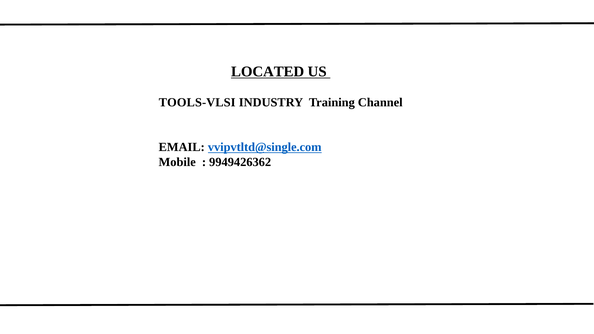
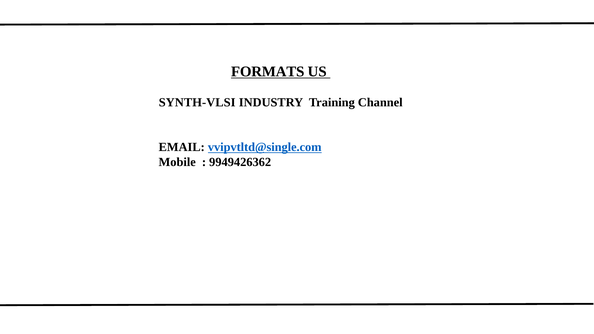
LOCATED: LOCATED -> FORMATS (268, 72)
TOOLS-VLSI: TOOLS-VLSI -> SYNTH-VLSI (197, 103)
